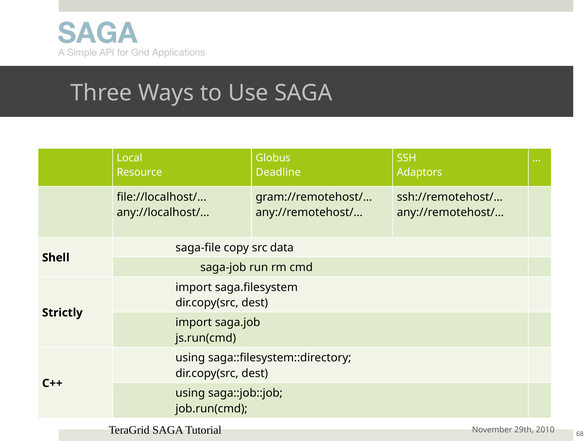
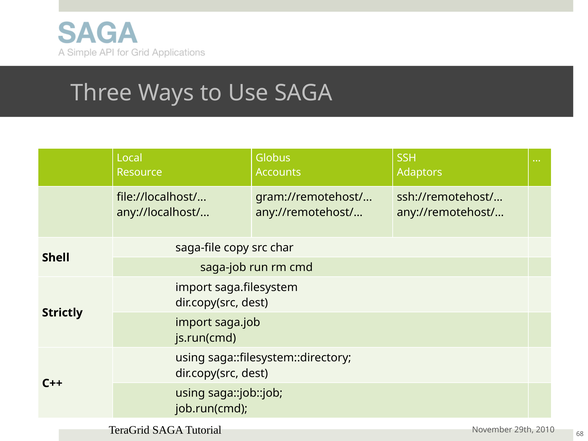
Deadline: Deadline -> Accounts (278, 172)
data: data -> char (282, 248)
